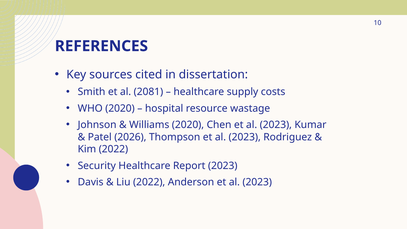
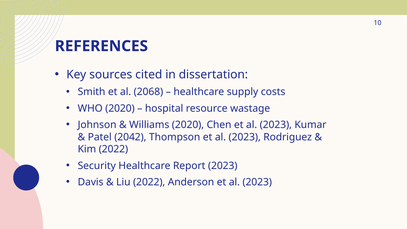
2081: 2081 -> 2068 (148, 92)
2026: 2026 -> 2042 (130, 137)
